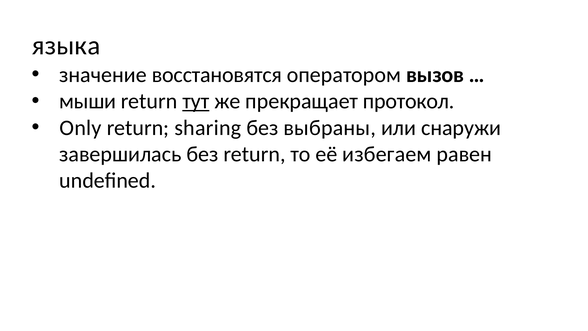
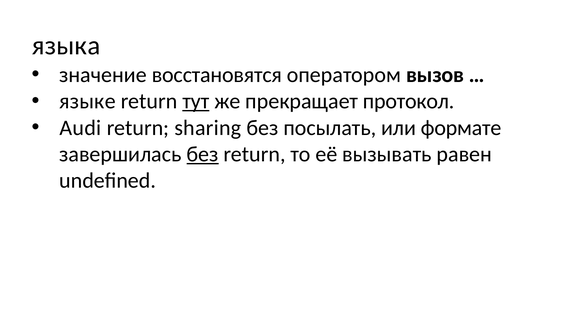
мыши: мыши -> языке (87, 101)
Only: Only -> Audi (80, 128)
выбраны: выбраны -> посылать (330, 128)
снаружи: снаружи -> формате (461, 128)
без underline: none -> present (203, 154)
избегаем: избегаем -> вызывать (387, 154)
